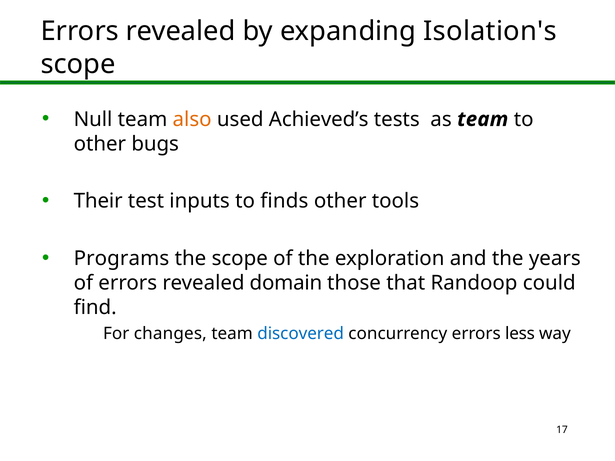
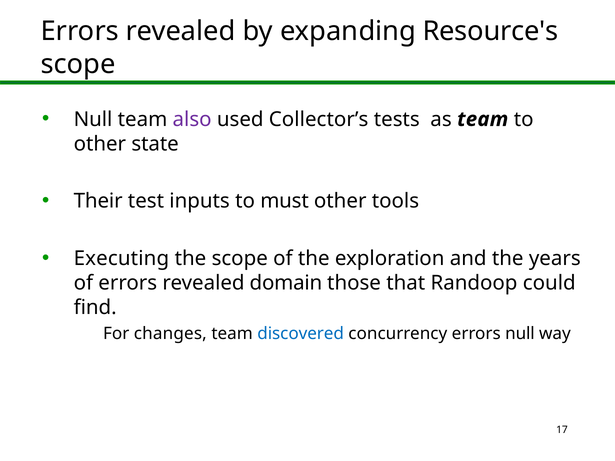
Isolation's: Isolation's -> Resource's (490, 31)
also colour: orange -> purple (192, 119)
Achieved’s: Achieved’s -> Collector’s (319, 119)
bugs: bugs -> state (155, 144)
finds: finds -> must (285, 201)
Programs: Programs -> Executing (121, 259)
errors less: less -> null (520, 334)
